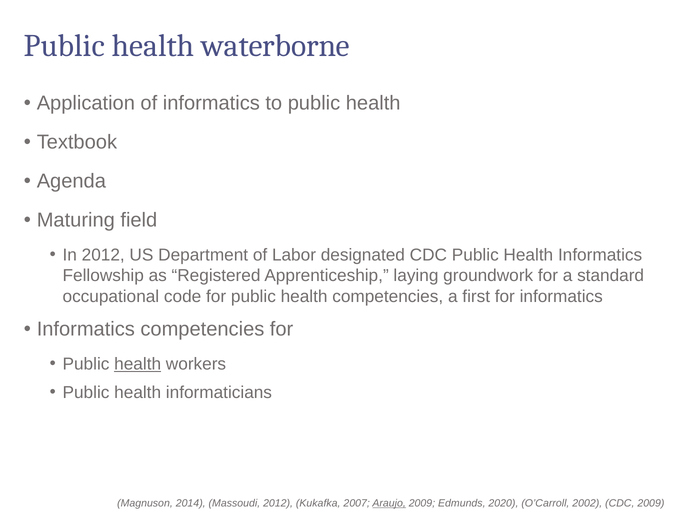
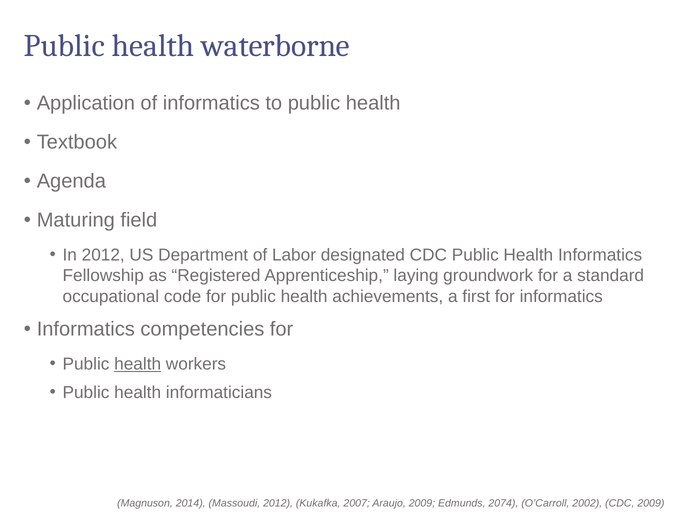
health competencies: competencies -> achievements (388, 296)
Araujo underline: present -> none (389, 503)
2020: 2020 -> 2074 (503, 503)
